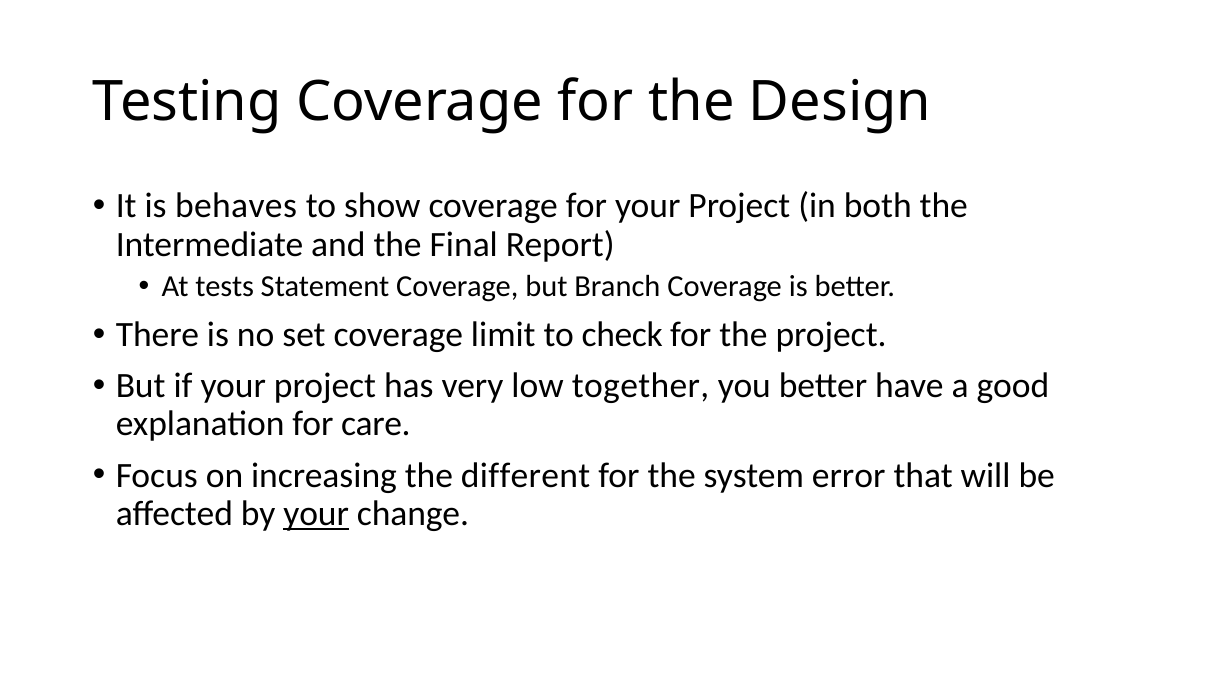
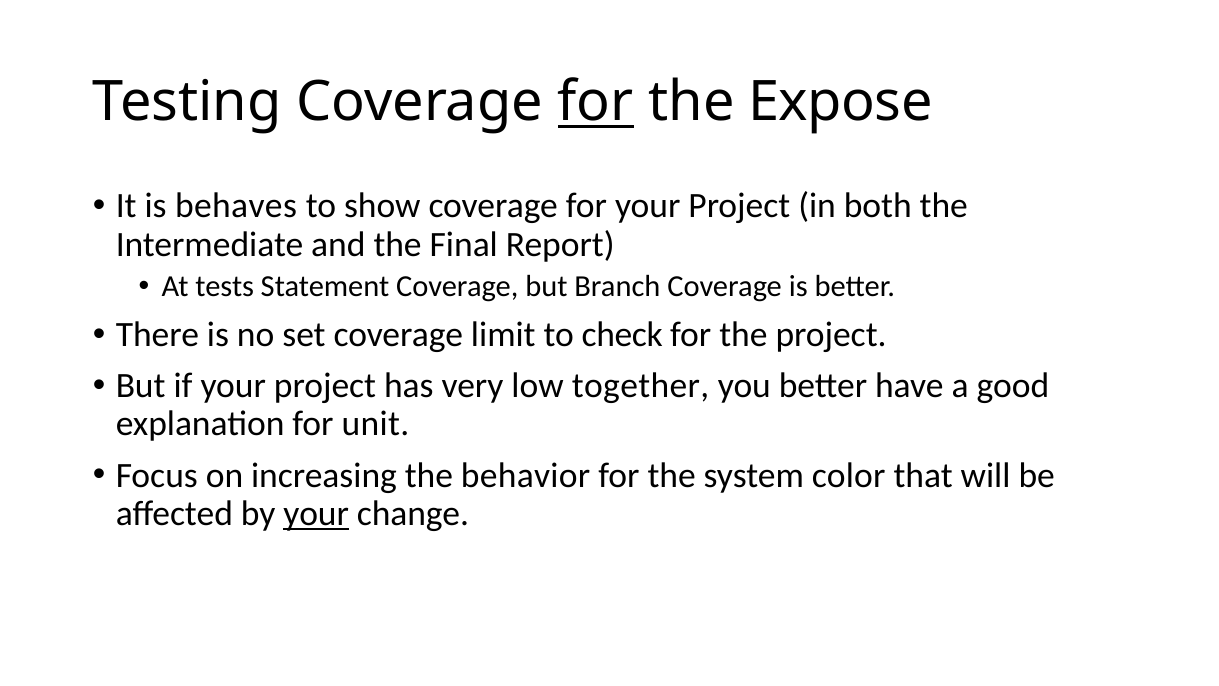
for underline: none -> present (596, 102)
Design: Design -> Expose (840, 102)
care: care -> unit (375, 424)
different: different -> behavior (526, 475)
error: error -> color (849, 475)
